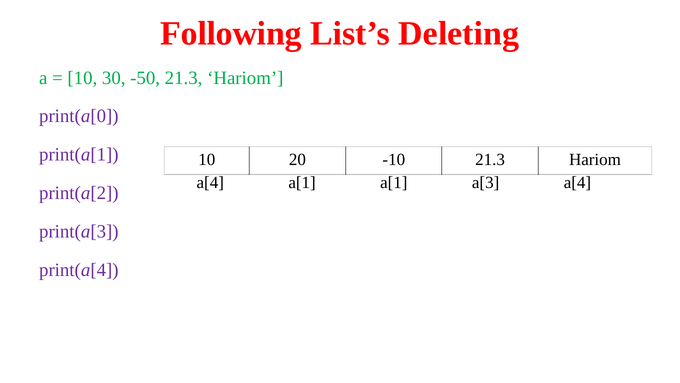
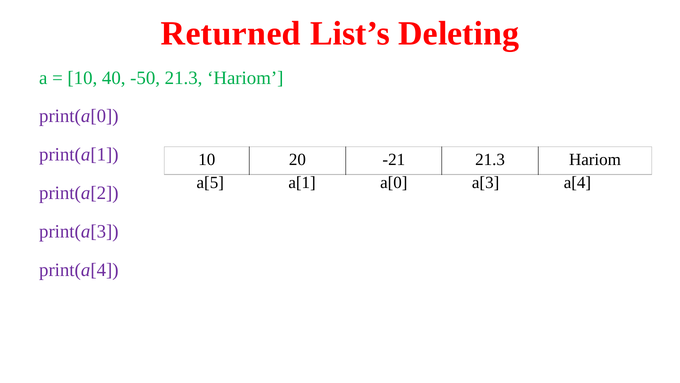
Following: Following -> Returned (231, 34)
30: 30 -> 40 (114, 78)
-10: -10 -> -21 (394, 160)
a[4: a[4 -> a[5 (210, 182)
a[1 a[1: a[1 -> a[0 (394, 182)
